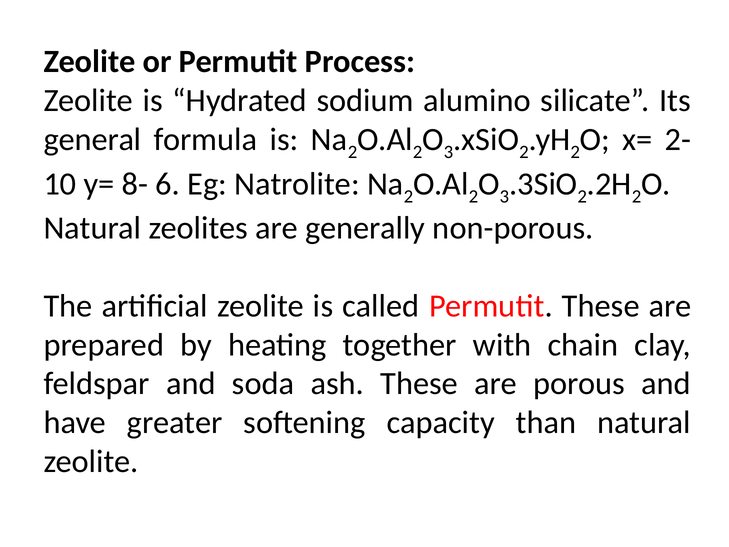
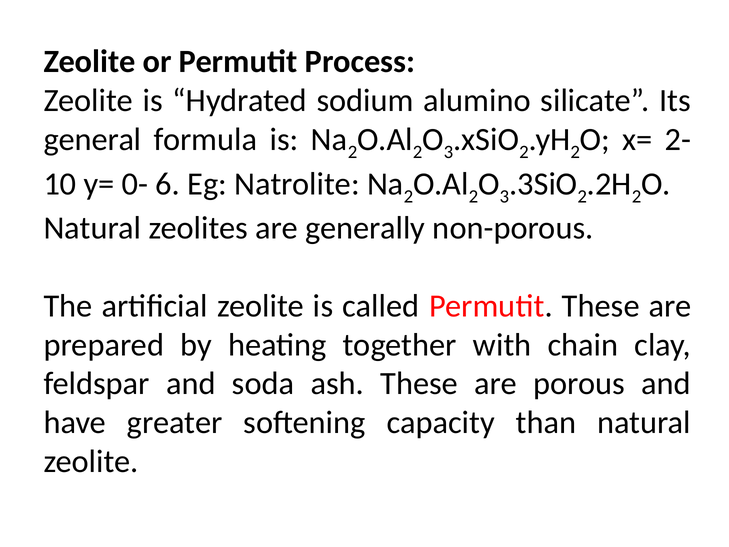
8-: 8- -> 0- (135, 184)
